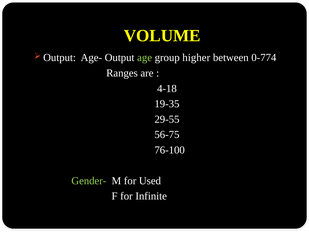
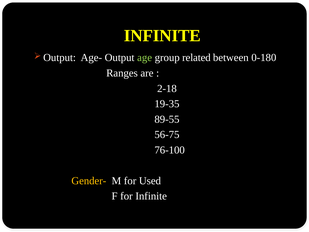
VOLUME: VOLUME -> INFINITE (162, 36)
higher: higher -> related (196, 58)
0-774: 0-774 -> 0-180 (264, 58)
4-18: 4-18 -> 2-18 (167, 88)
29-55: 29-55 -> 89-55 (167, 119)
Gender- colour: light green -> yellow (89, 181)
